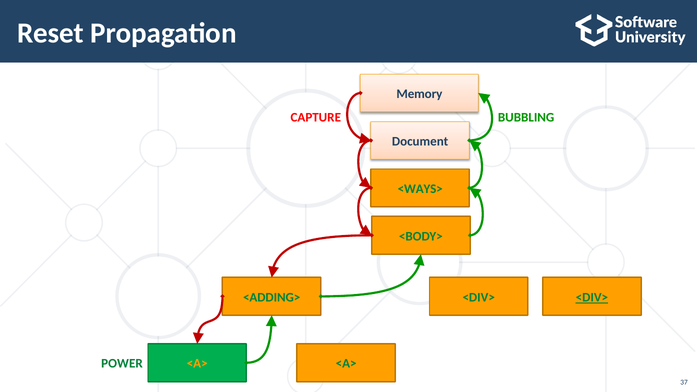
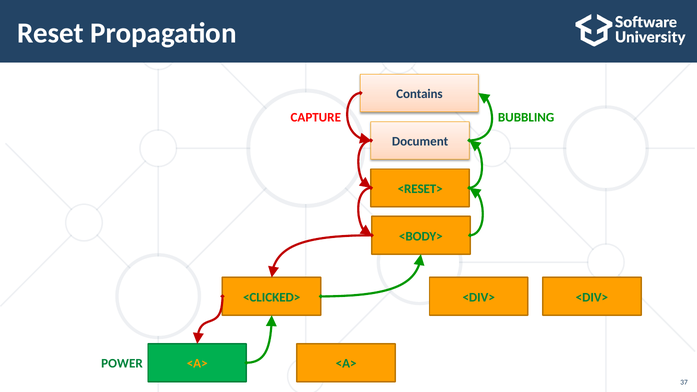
Memory: Memory -> Contains (419, 94)
<WAYS>: <WAYS> -> <RESET> (420, 189)
<ADDING>: <ADDING> -> <CLICKED> (272, 297)
<DIV> underline: present -> none (592, 297)
